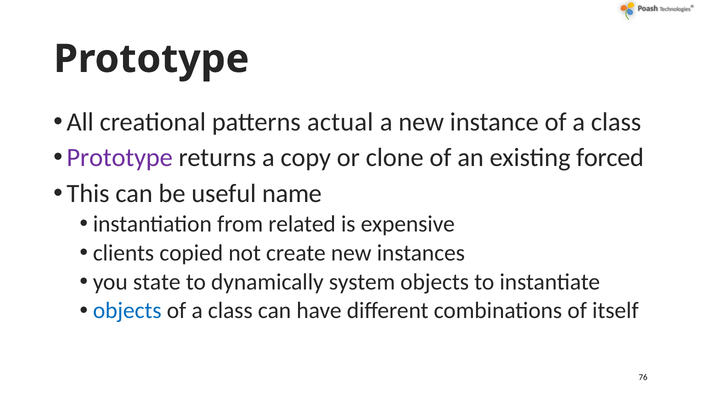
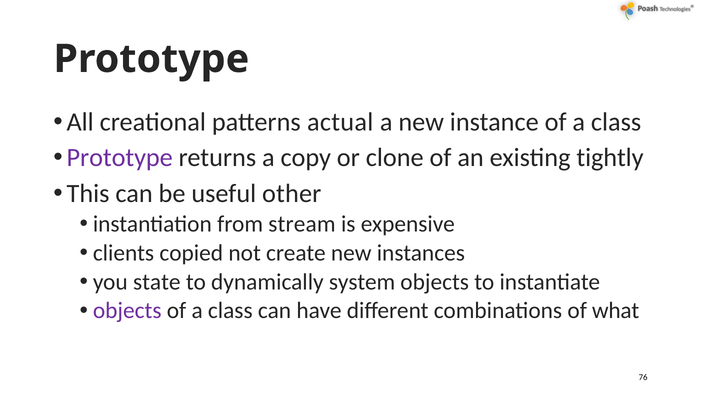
forced: forced -> tightly (610, 157)
name: name -> other (292, 193)
related: related -> stream (302, 224)
objects colour: blue -> purple (127, 310)
itself: itself -> what (616, 310)
